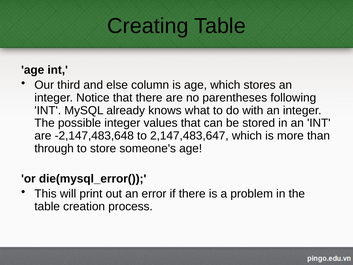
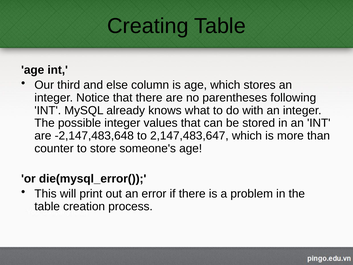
through: through -> counter (54, 148)
